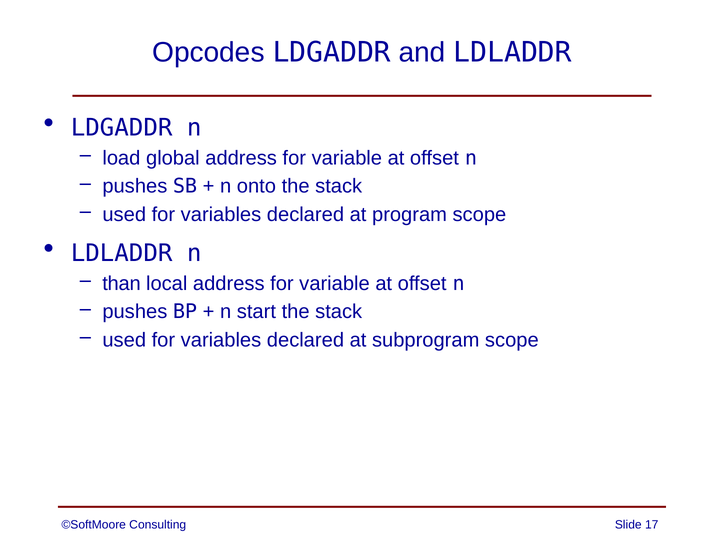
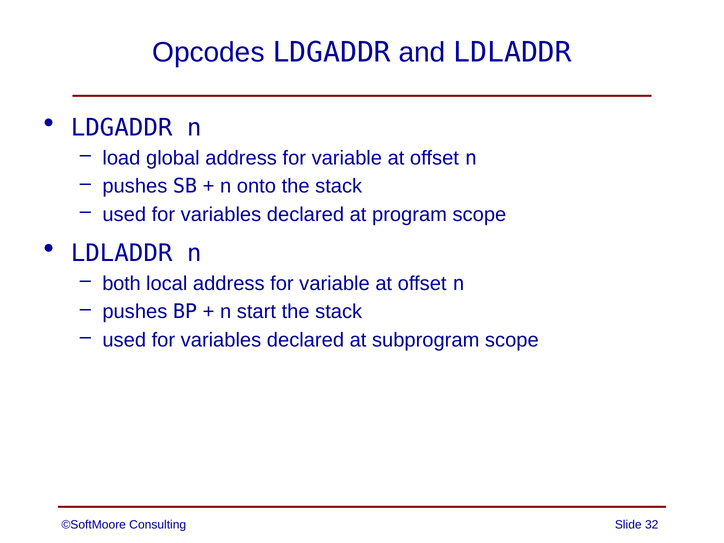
than: than -> both (122, 284)
17: 17 -> 32 (652, 525)
